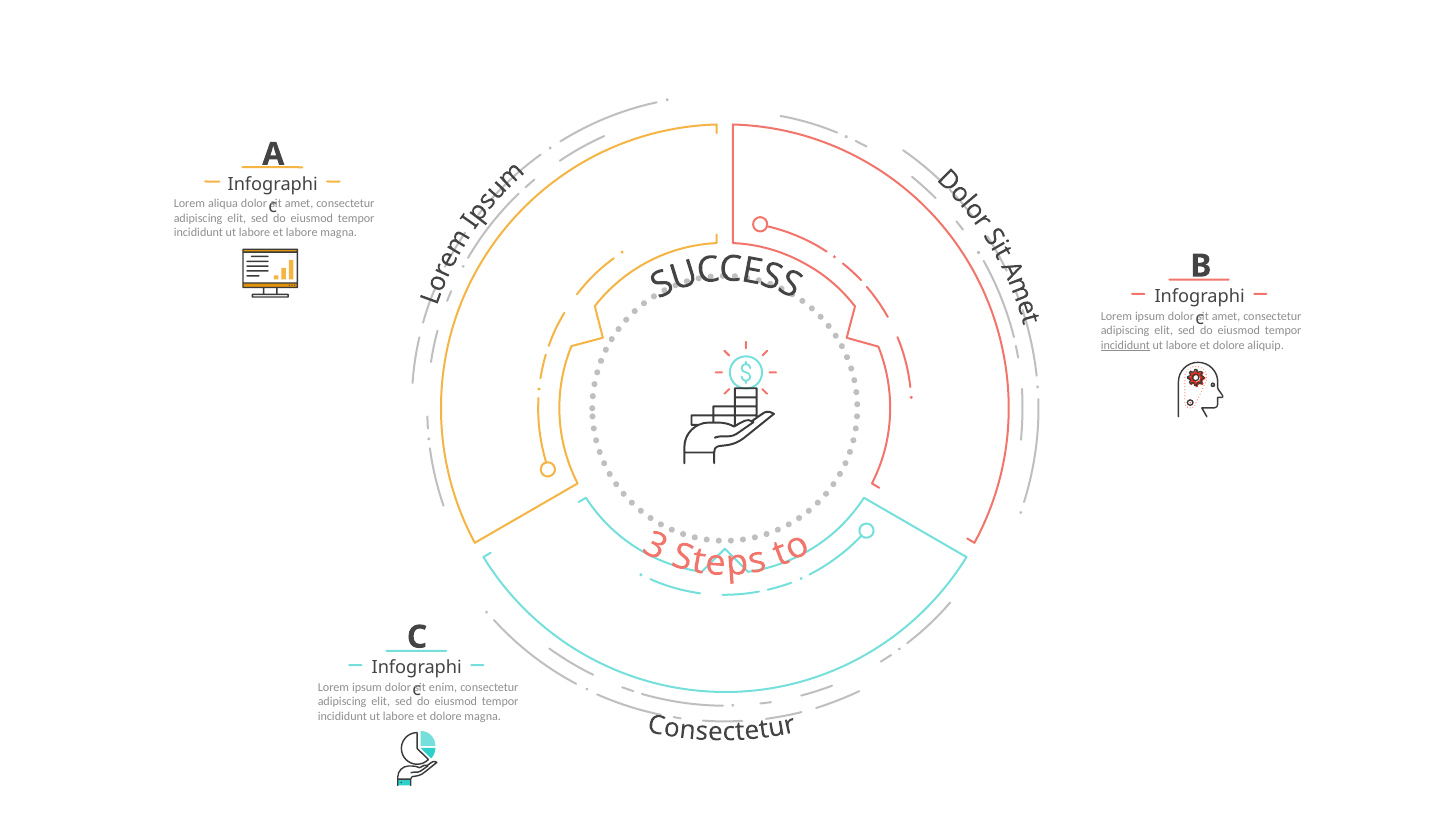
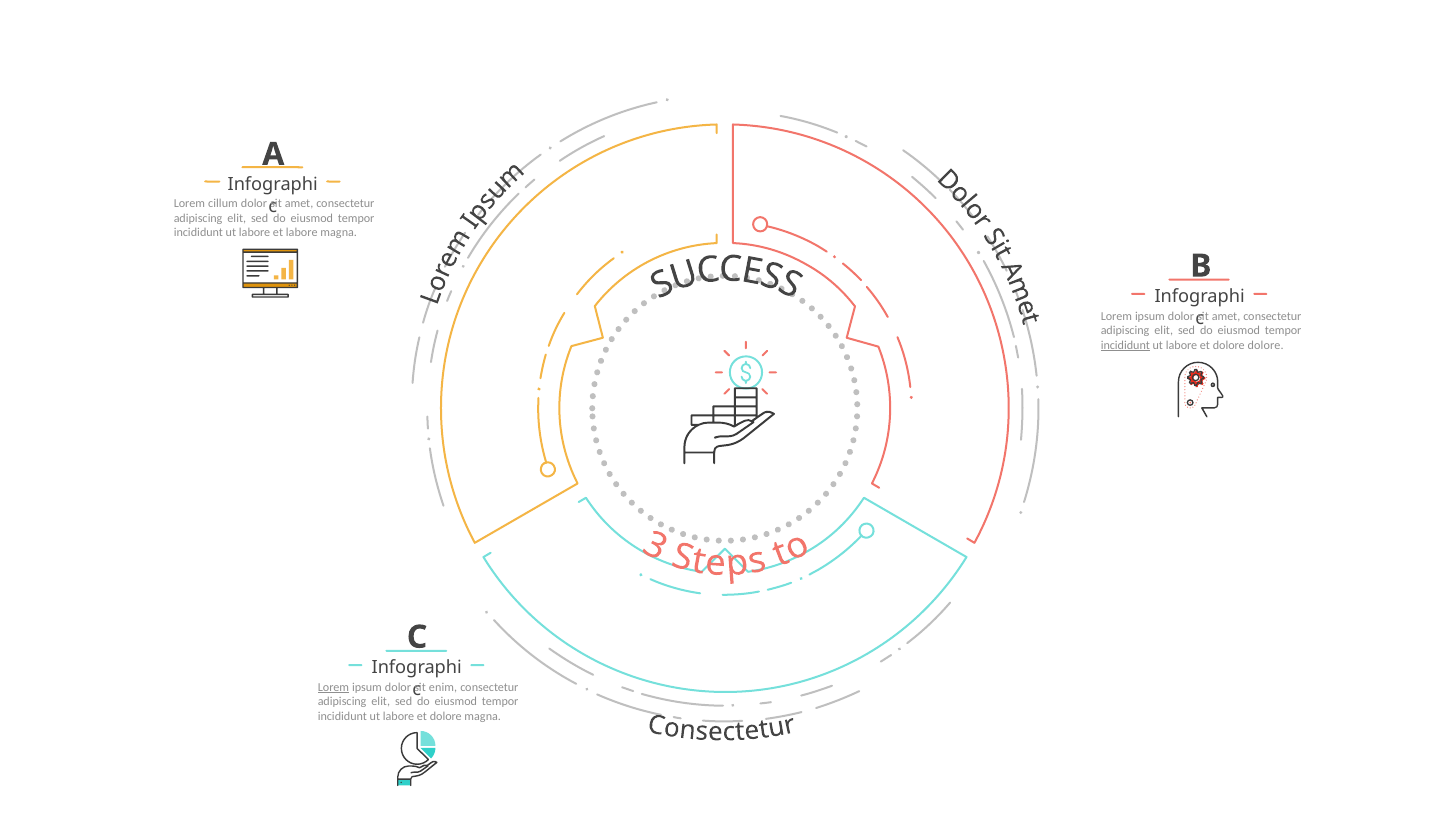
aliqua: aliqua -> cillum (223, 204)
dolore aliquip: aliquip -> dolore (1266, 345)
Lorem underline: none -> present (333, 688)
